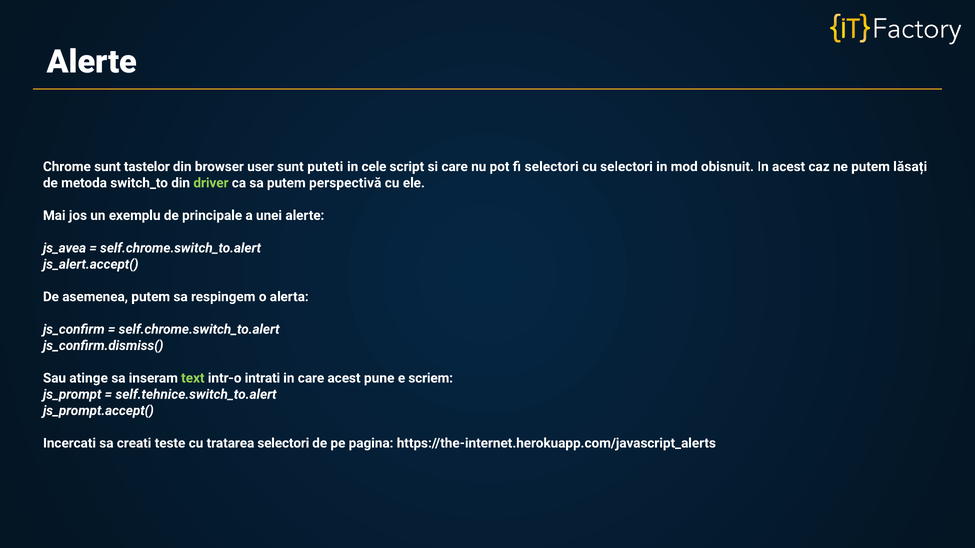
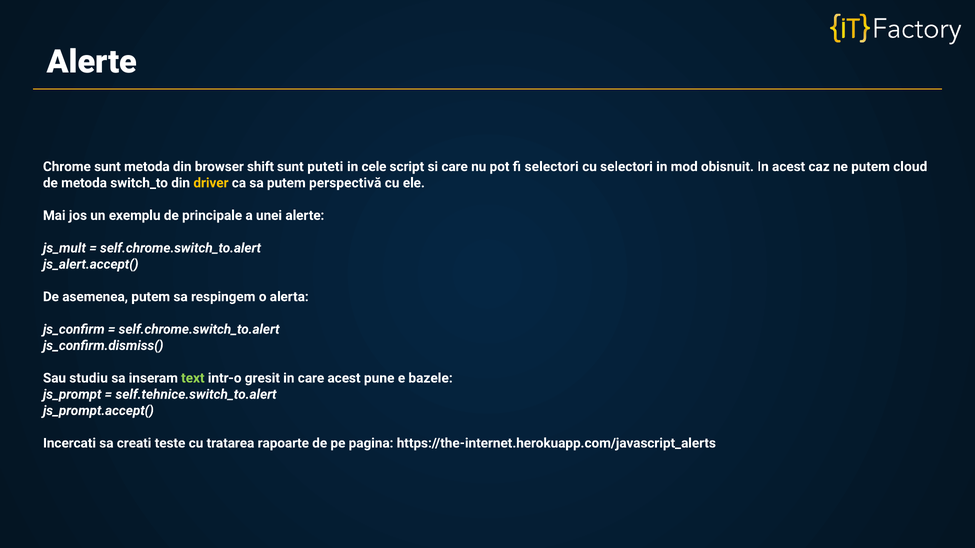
sunt tastelor: tastelor -> metoda (147, 167)
user: user -> shift (261, 167)
lăsați: lăsați -> cloud (910, 167)
driver colour: light green -> yellow (211, 183)
js_avea: js_avea -> js_mult (64, 248)
atinge: atinge -> studiu (89, 378)
intrati: intrati -> gresit (262, 378)
scriem: scriem -> bazele (431, 378)
tratarea selectori: selectori -> rapoarte (283, 443)
